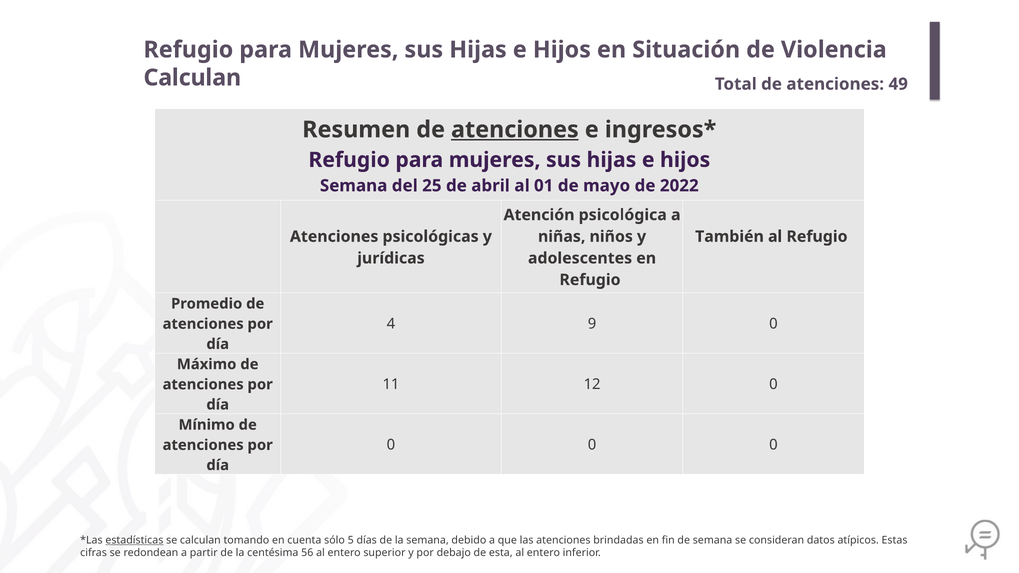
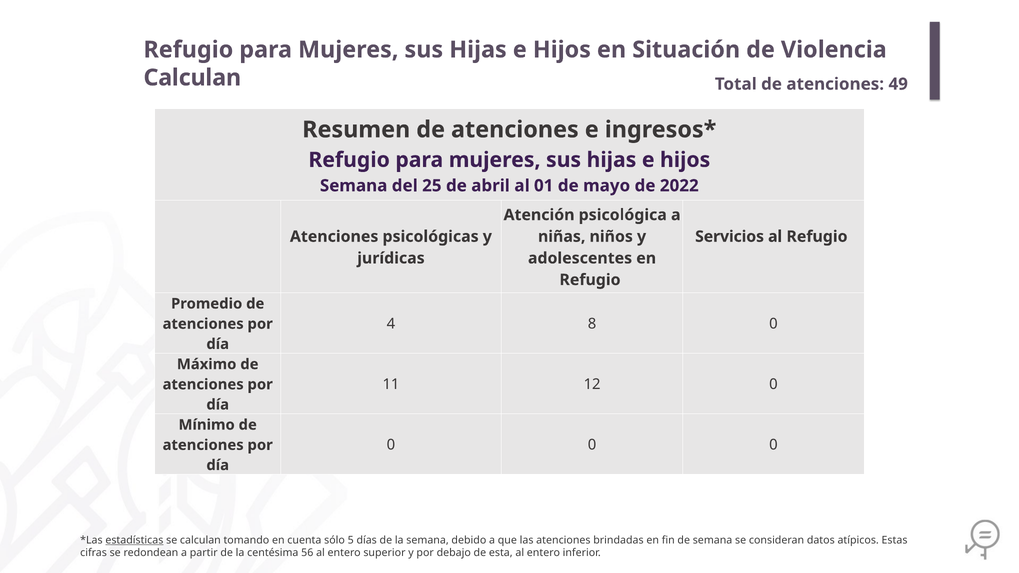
atenciones underline: present -> none (515, 130)
También: También -> Servicios (730, 237)
9: 9 -> 8 (592, 324)
